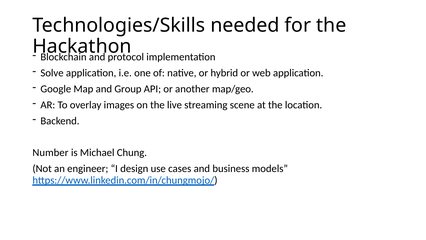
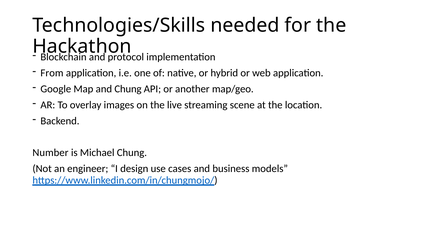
Solve: Solve -> From (52, 73)
and Group: Group -> Chung (128, 89)
